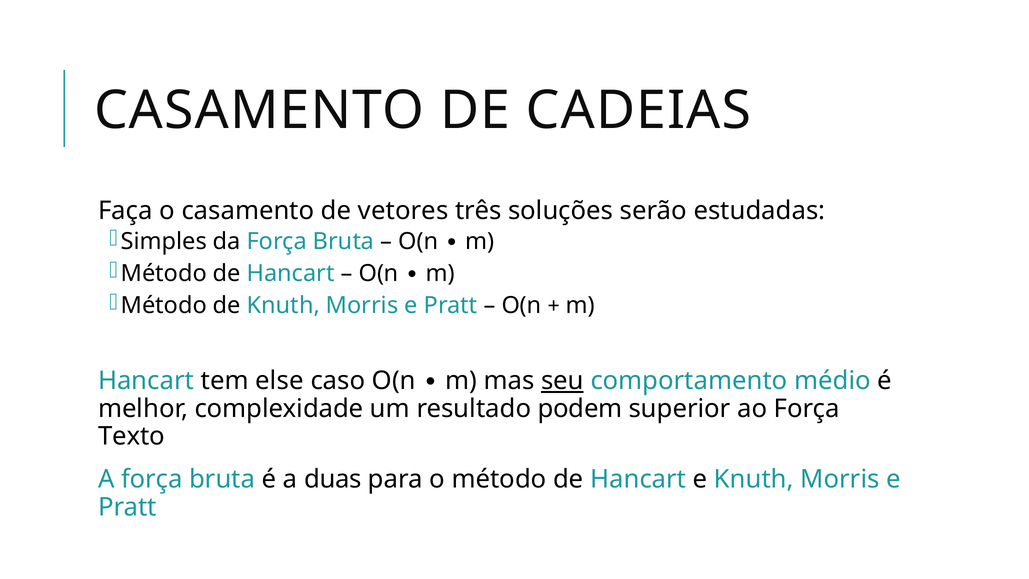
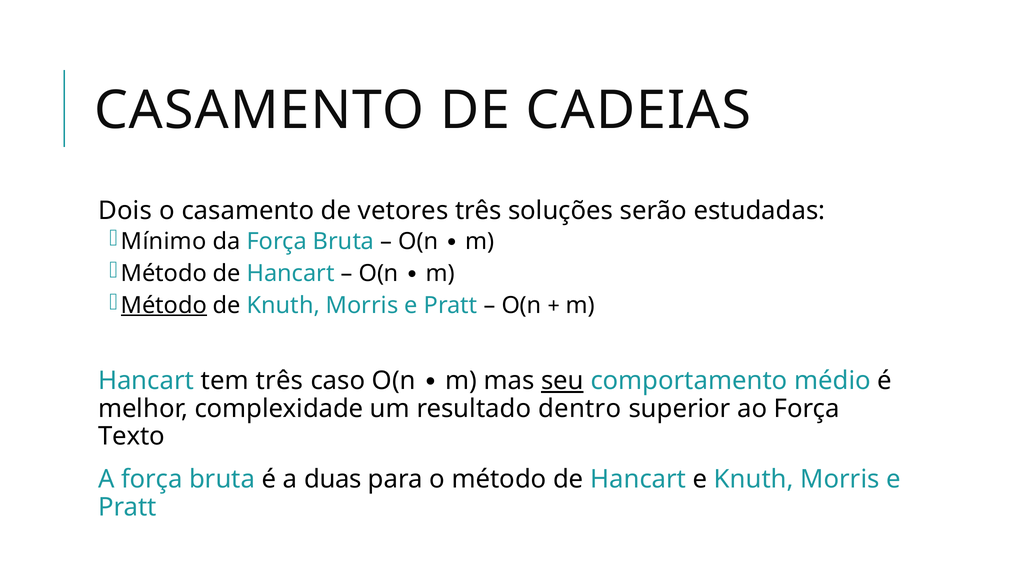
Faça: Faça -> Dois (125, 211)
Simples: Simples -> Mínimo (164, 241)
Método underline: none -> present (164, 305)
tem else: else -> três (279, 381)
podem: podem -> dentro (580, 409)
